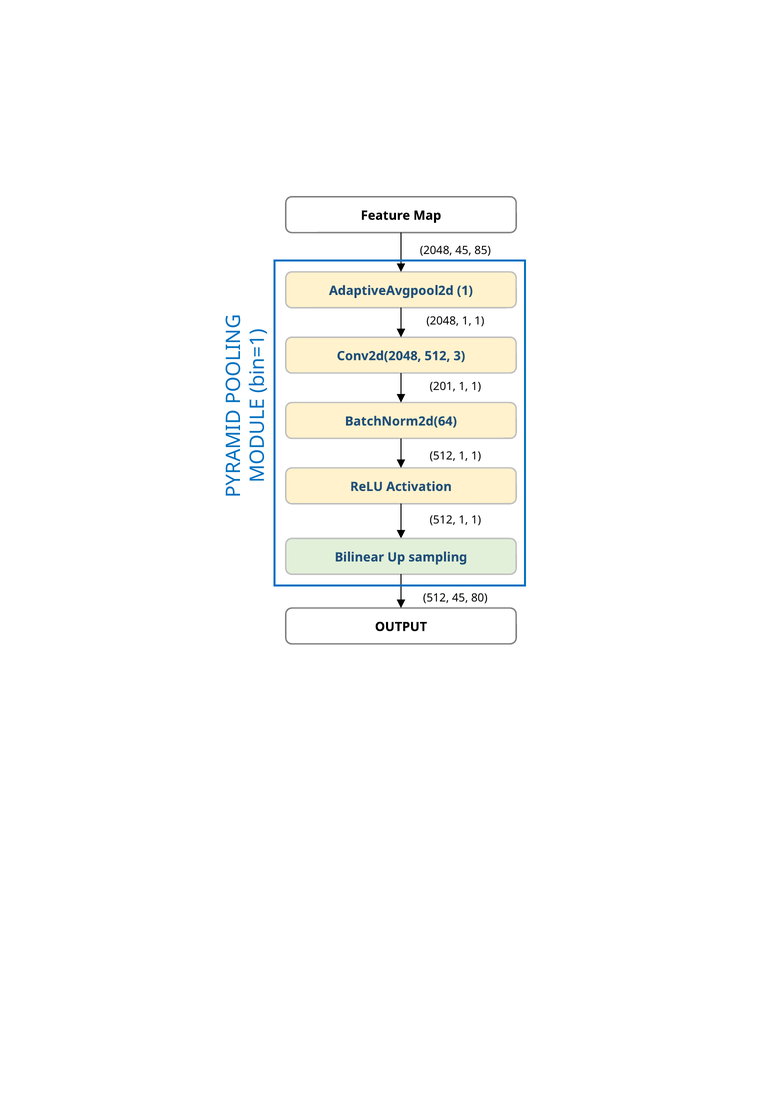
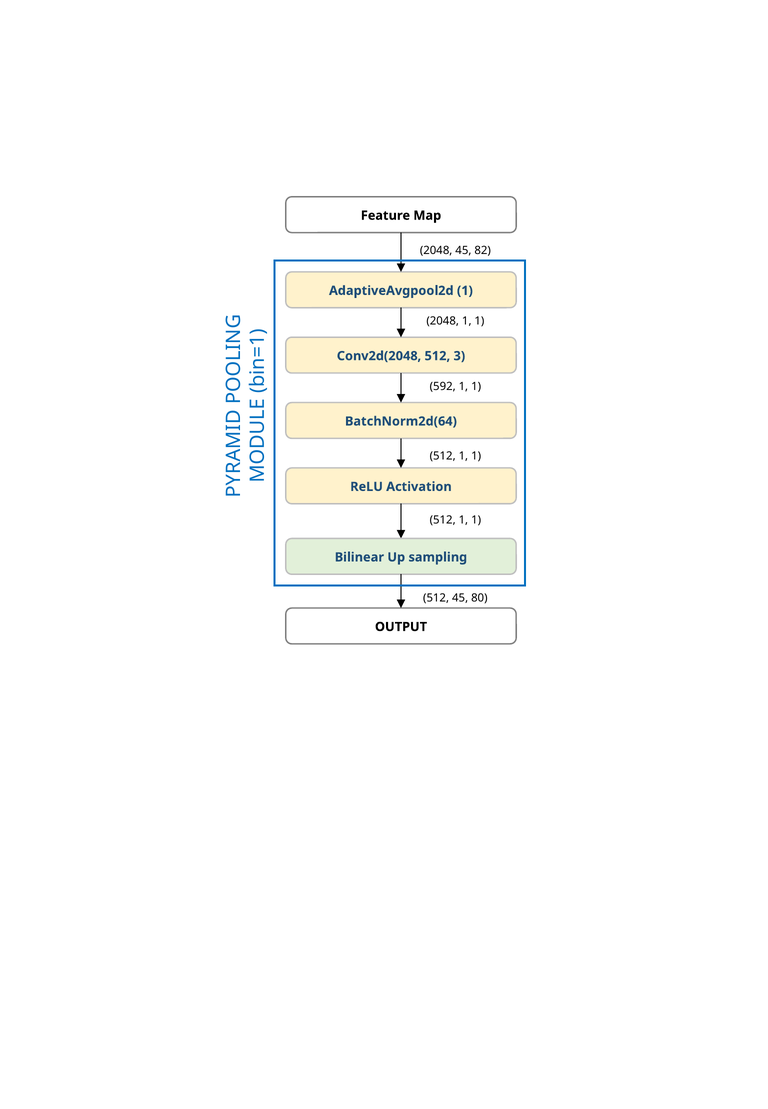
85: 85 -> 82 (483, 251)
201: 201 -> 592 (443, 387)
